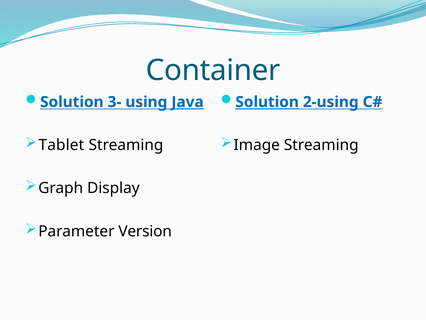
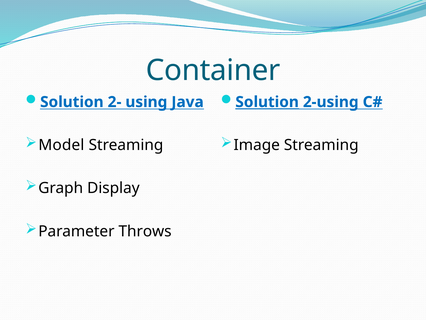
3-: 3- -> 2- (114, 102)
Java underline: present -> none (188, 102)
Tablet: Tablet -> Model (61, 145)
Version: Version -> Throws (145, 231)
